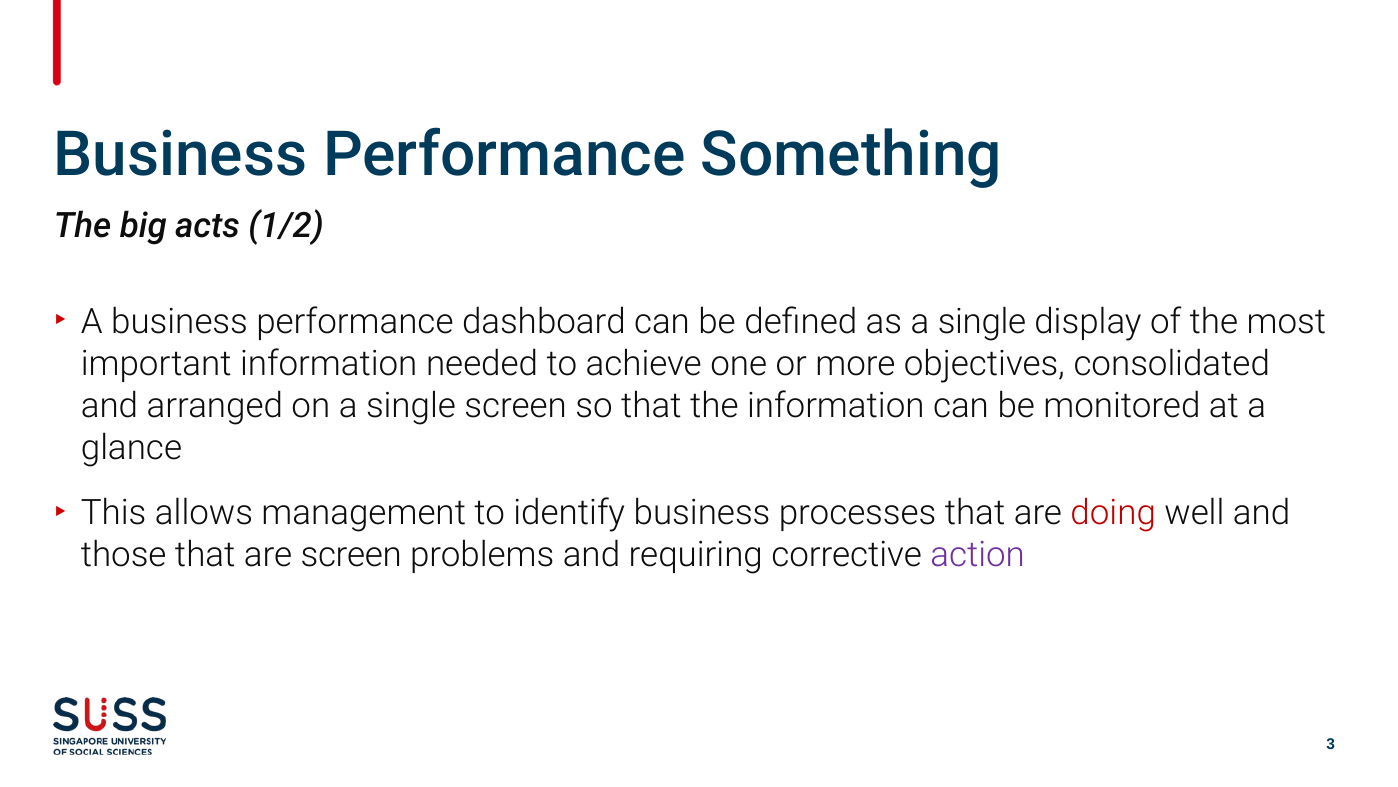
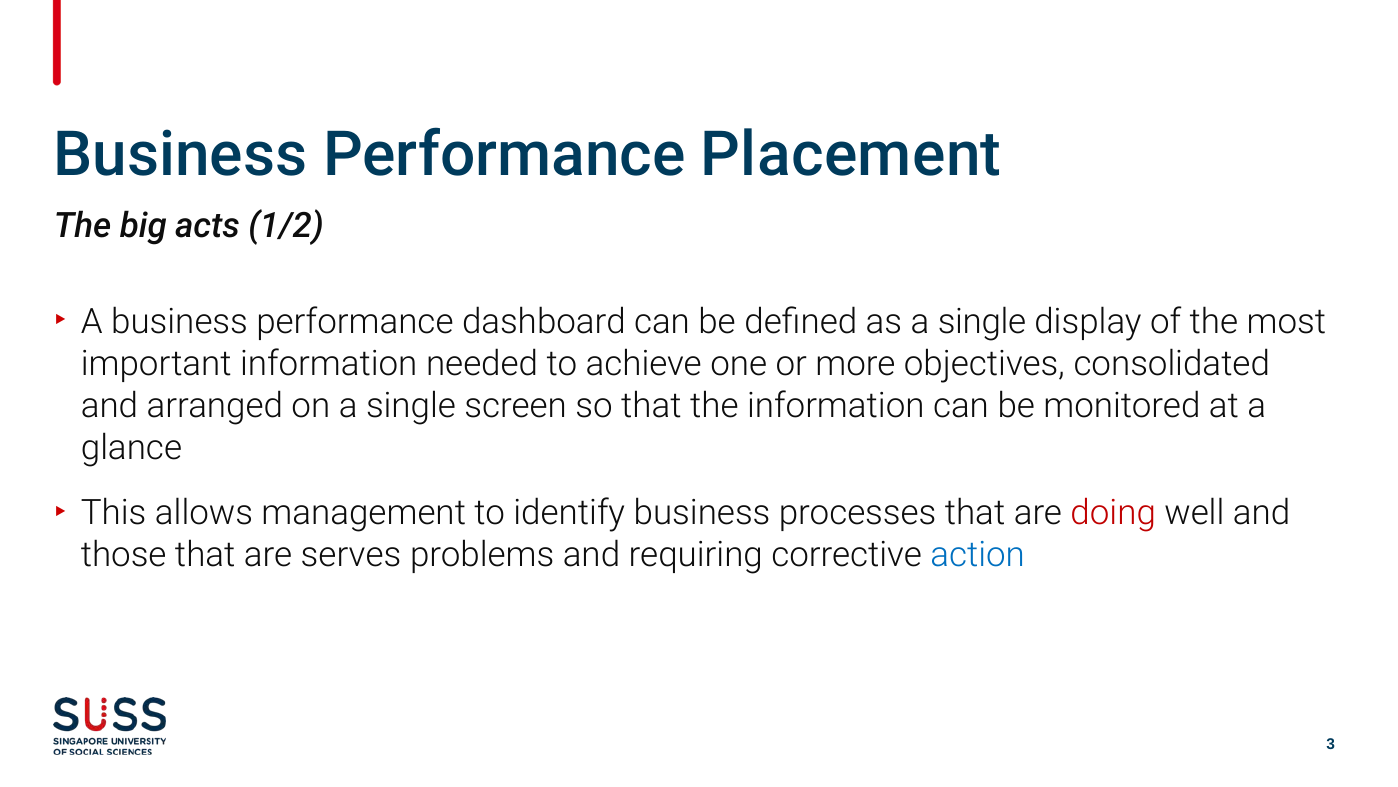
Something: Something -> Placement (851, 155)
are screen: screen -> serves (351, 555)
action colour: purple -> blue (978, 555)
